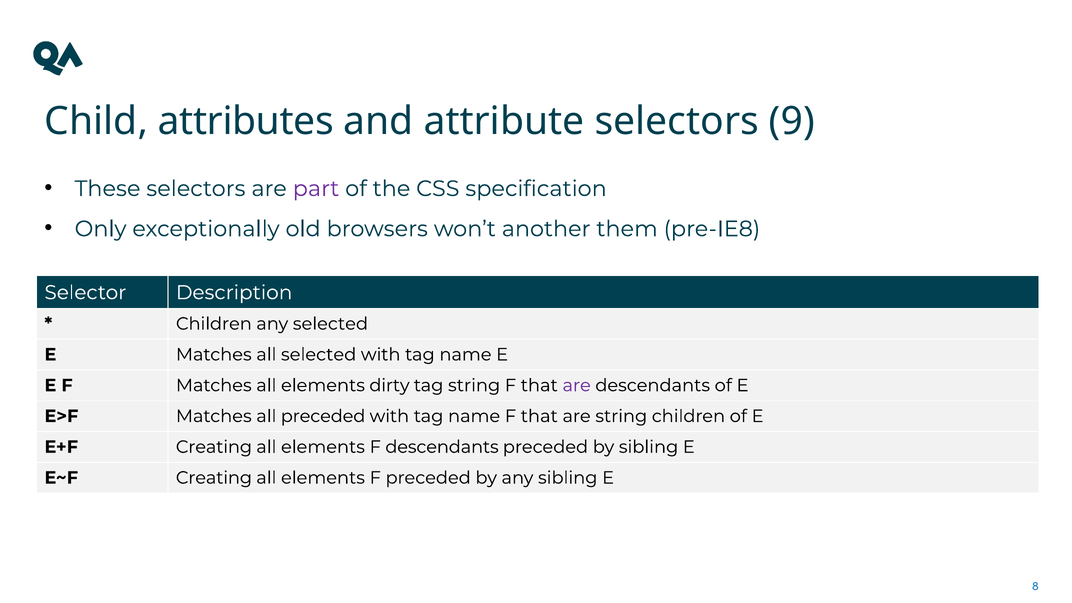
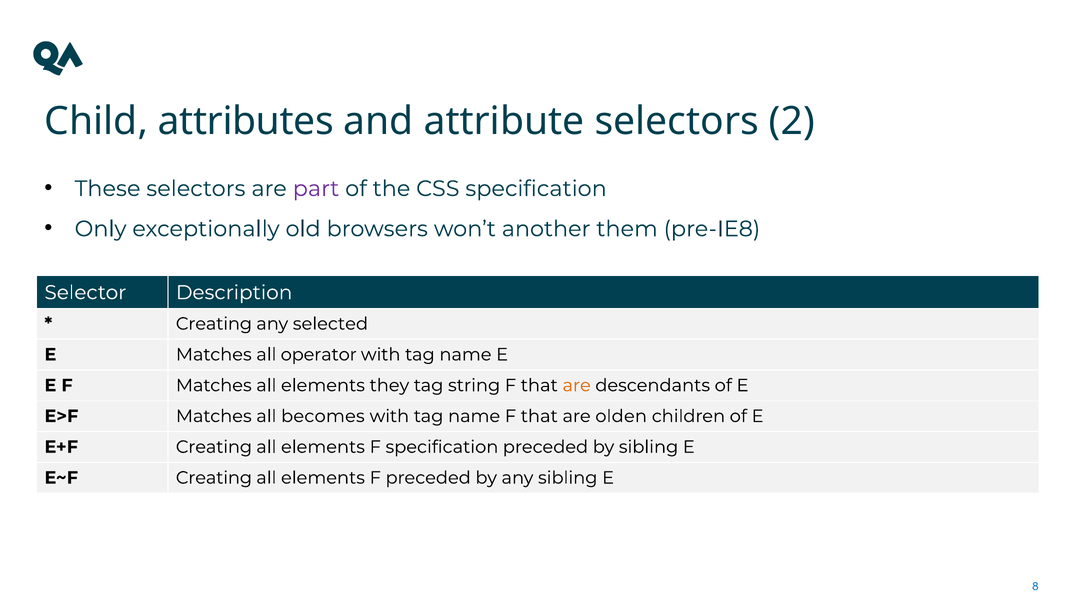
9: 9 -> 2 (792, 121)
Children: Children -> Creating (214, 324)
all selected: selected -> operator (319, 355)
dirty: dirty -> they (389, 385)
are colour: purple -> orange (577, 385)
all preceded: preceded -> becomes (323, 416)
are string: string -> olden (621, 416)
F descendants: descendants -> specification (442, 447)
